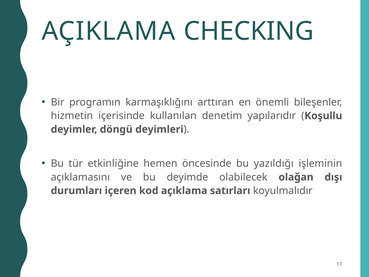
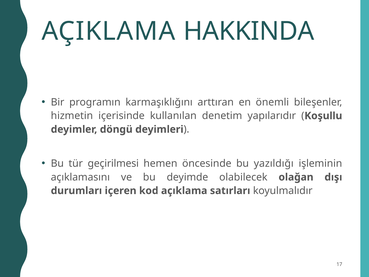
CHECKING: CHECKING -> HAKKINDA (249, 31)
etkinliğine: etkinliğine -> geçirilmesi (113, 163)
